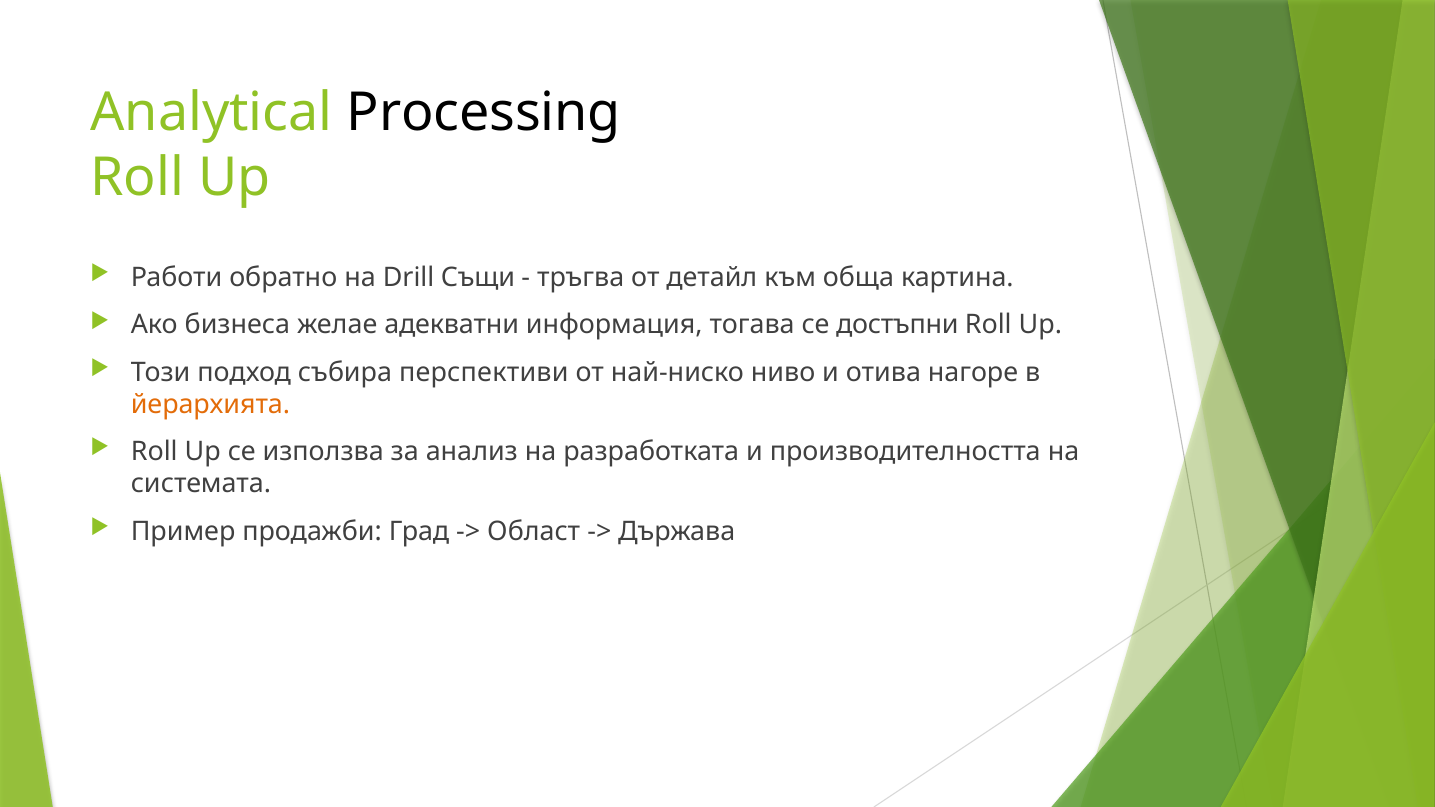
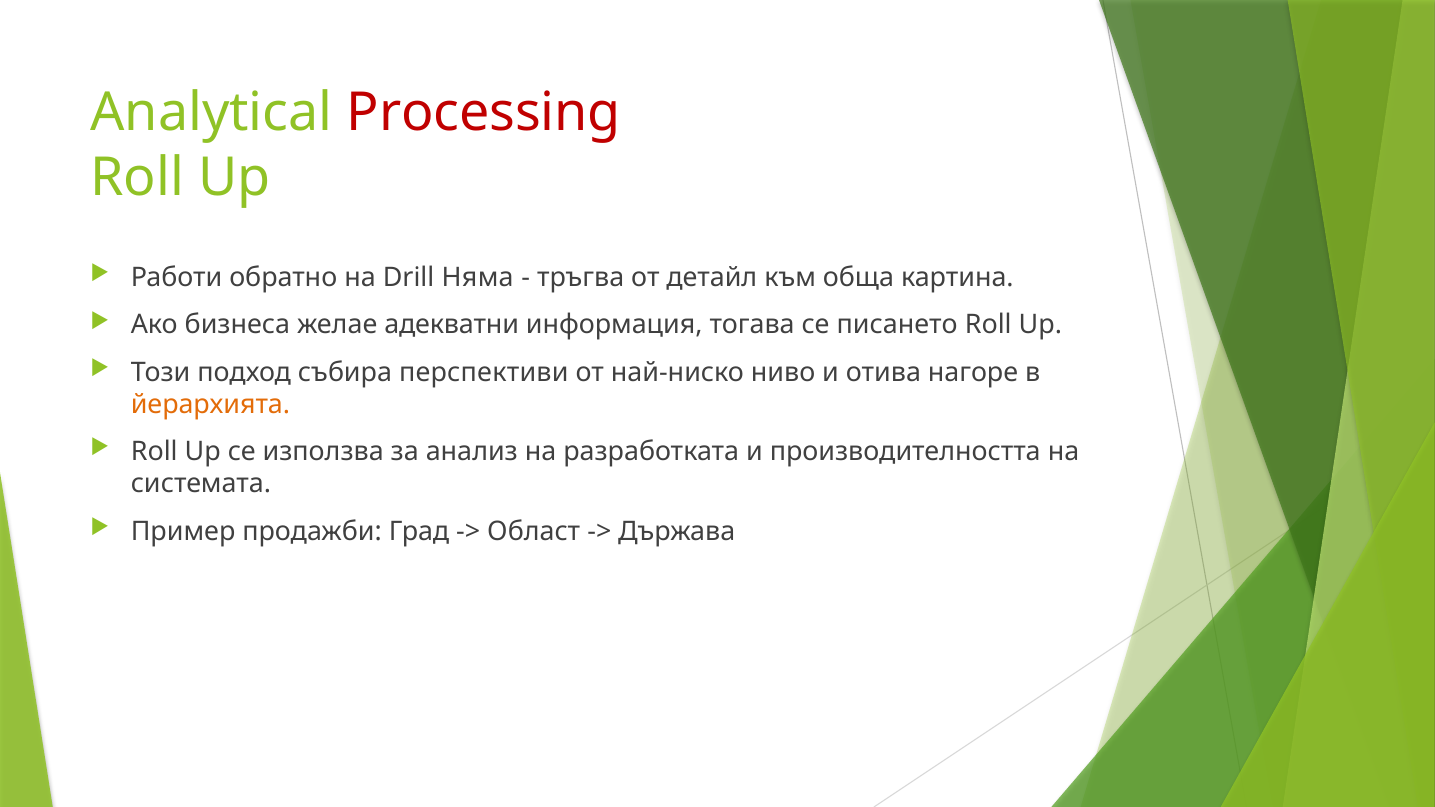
Processing colour: black -> red (484, 113)
Същи: Същи -> Няма (478, 278)
достъпни: достъпни -> писането (897, 325)
